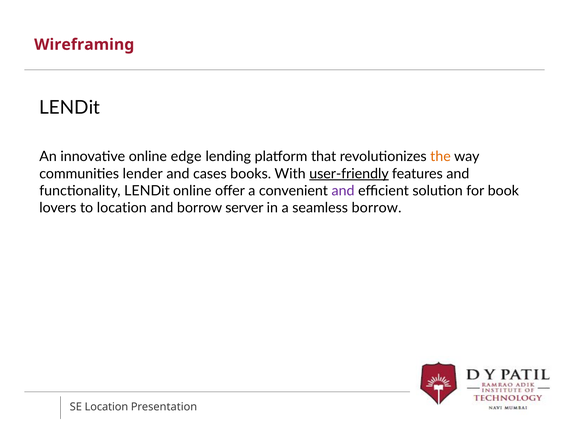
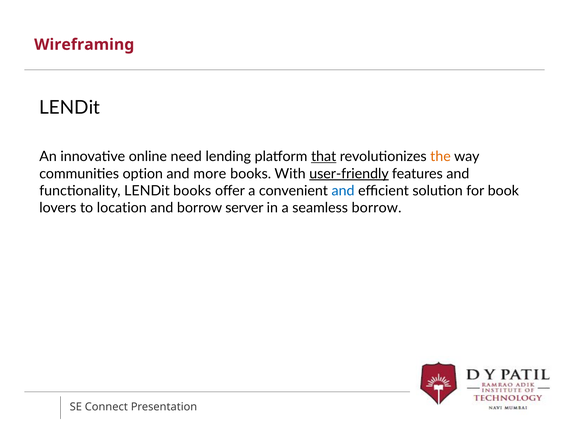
edge: edge -> need (186, 157)
that underline: none -> present (324, 157)
lender: lender -> option (143, 174)
cases: cases -> more (210, 174)
LENDit online: online -> books (192, 191)
and colour: purple -> blue (343, 191)
SE Location: Location -> Connect (106, 408)
